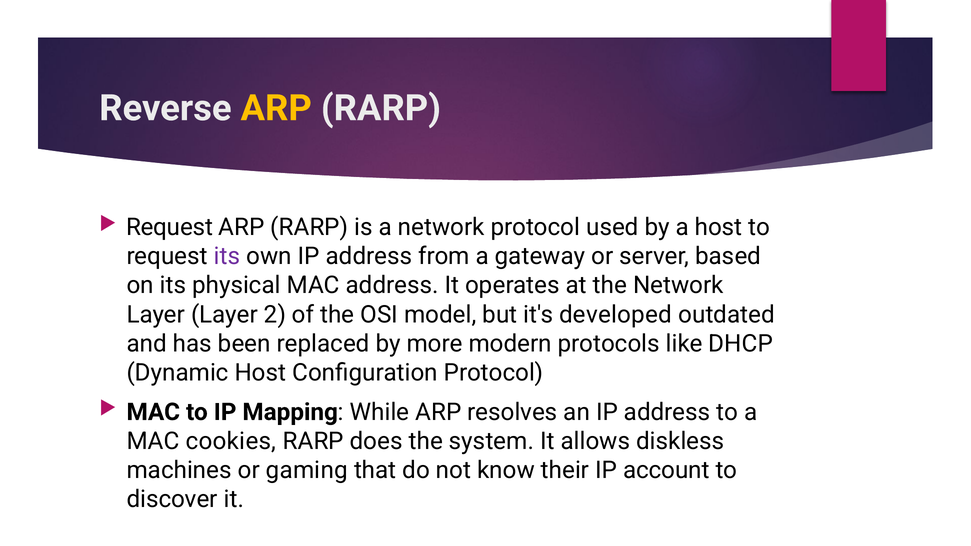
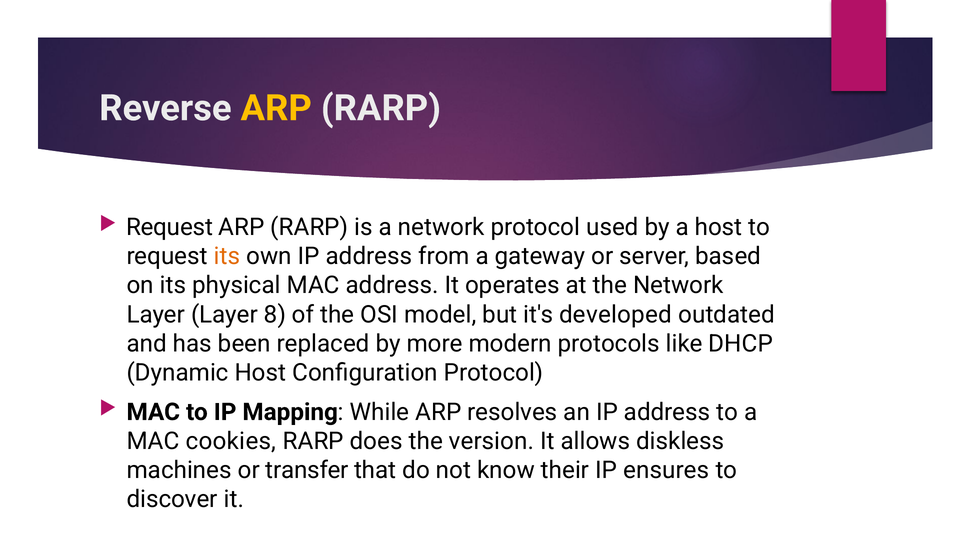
its colour: purple -> orange (227, 256)
2: 2 -> 8 (275, 315)
system: system -> version (491, 441)
gaming: gaming -> transfer (307, 470)
account: account -> ensures (666, 470)
